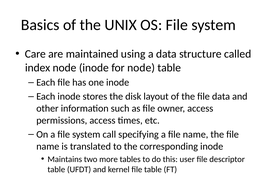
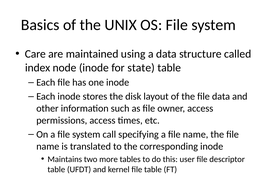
for node: node -> state (141, 68)
